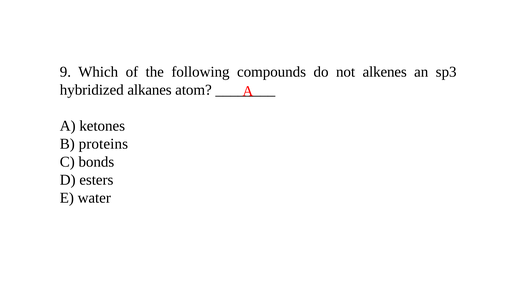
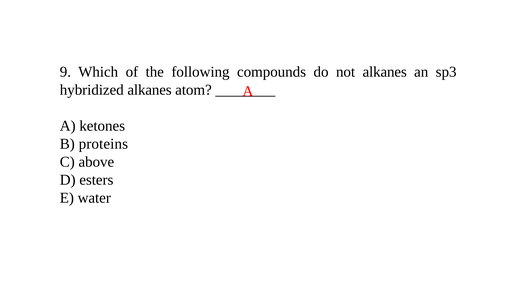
not alkenes: alkenes -> alkanes (385, 72)
bonds: bonds -> above (96, 162)
